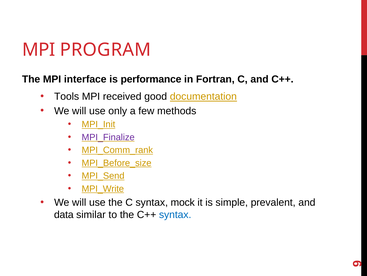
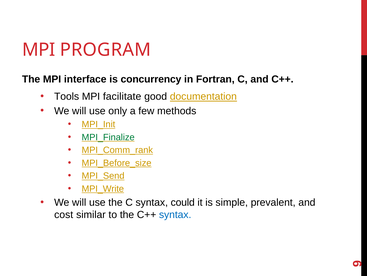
performance: performance -> concurrency (151, 79)
received: received -> facilitate (122, 96)
MPI_Finalize colour: purple -> green (108, 137)
mock: mock -> could (183, 202)
data: data -> cost (64, 214)
